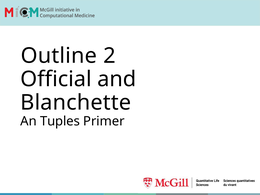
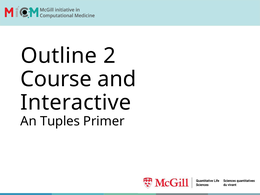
Official: Official -> Course (56, 79)
Blanchette: Blanchette -> Interactive (76, 103)
